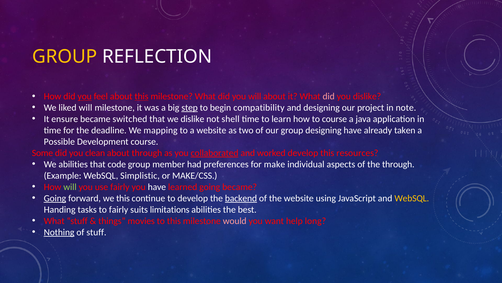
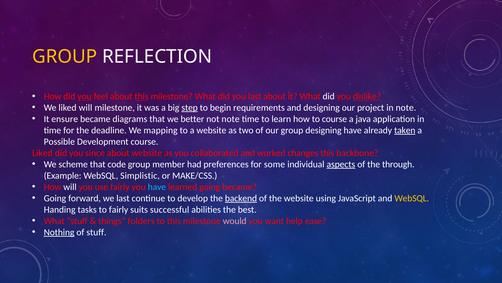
you will: will -> last (255, 96)
did colour: pink -> white (329, 96)
dislike underline: none -> present (367, 96)
compatibility: compatibility -> requirements (259, 107)
switched: switched -> diagrams (130, 119)
we dislike: dislike -> better (192, 119)
not shell: shell -> note (231, 119)
taken underline: none -> present (405, 130)
Some: Some -> Liked (42, 153)
clean: clean -> since (95, 153)
about through: through -> website (147, 153)
collaborated underline: present -> none (215, 153)
worked develop: develop -> changes (303, 153)
resources: resources -> backbone (357, 153)
We abilities: abilities -> scheme (73, 164)
make: make -> some (275, 164)
aspects underline: none -> present (341, 164)
will colour: light green -> white (70, 187)
have colour: white -> light blue (157, 187)
Going underline: present -> none (55, 198)
we this: this -> last (123, 198)
limitations: limitations -> successful (170, 209)
movies: movies -> folders (141, 220)
long: long -> ease (316, 220)
